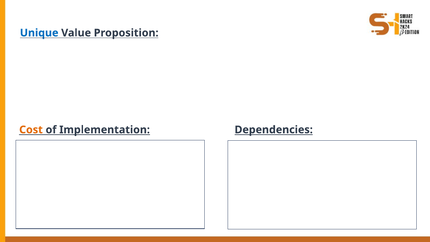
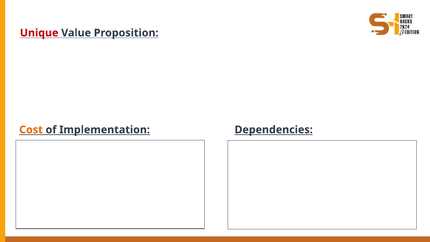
Unique colour: blue -> red (39, 33)
